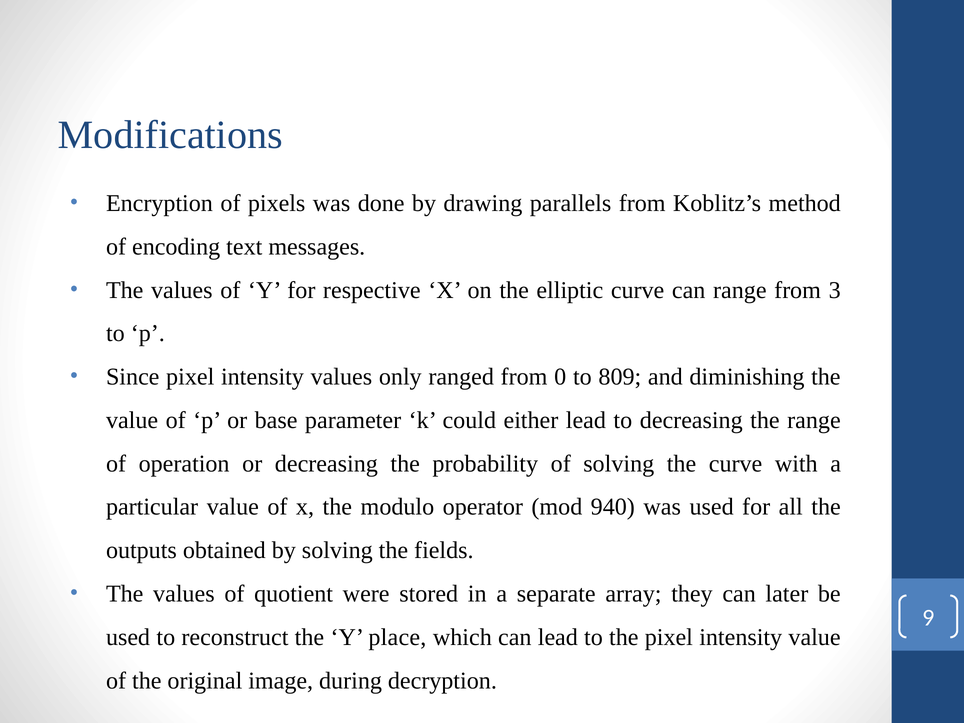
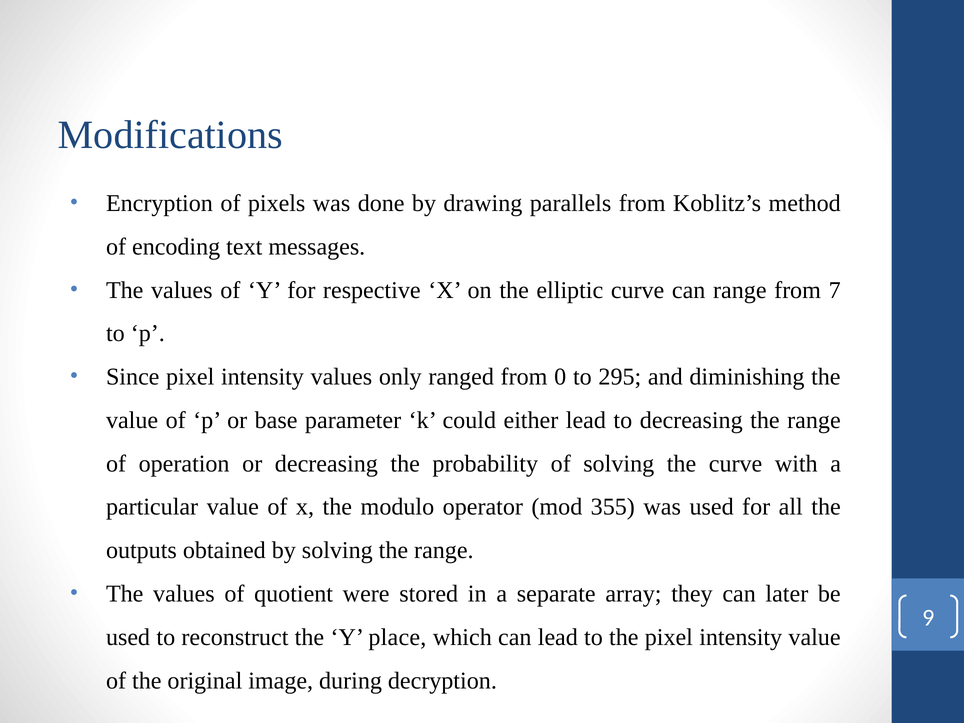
3: 3 -> 7 (835, 290)
809: 809 -> 295 (620, 377)
940: 940 -> 355 (613, 507)
solving the fields: fields -> range (444, 550)
